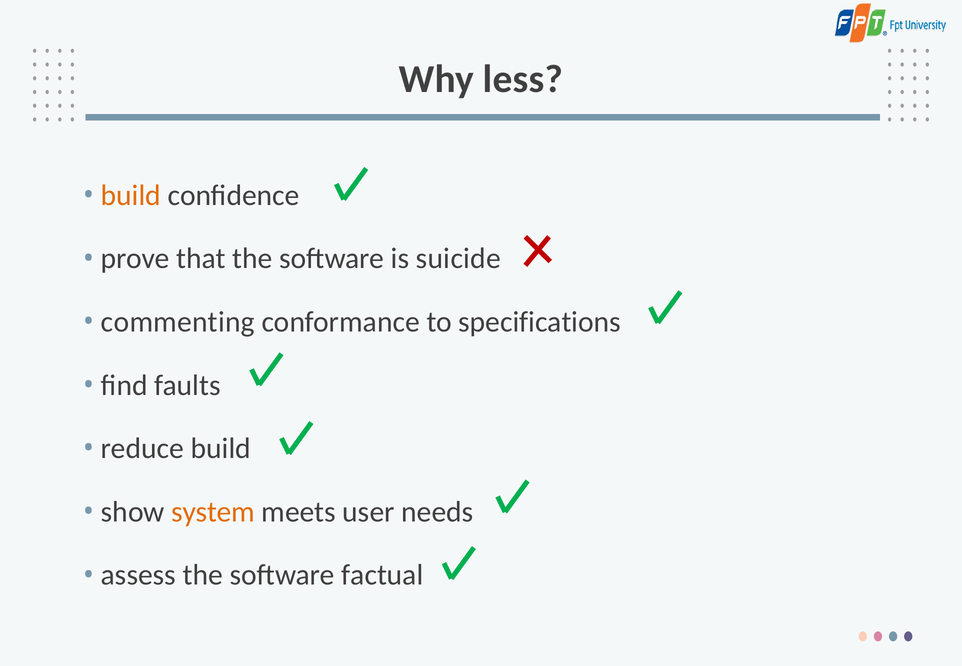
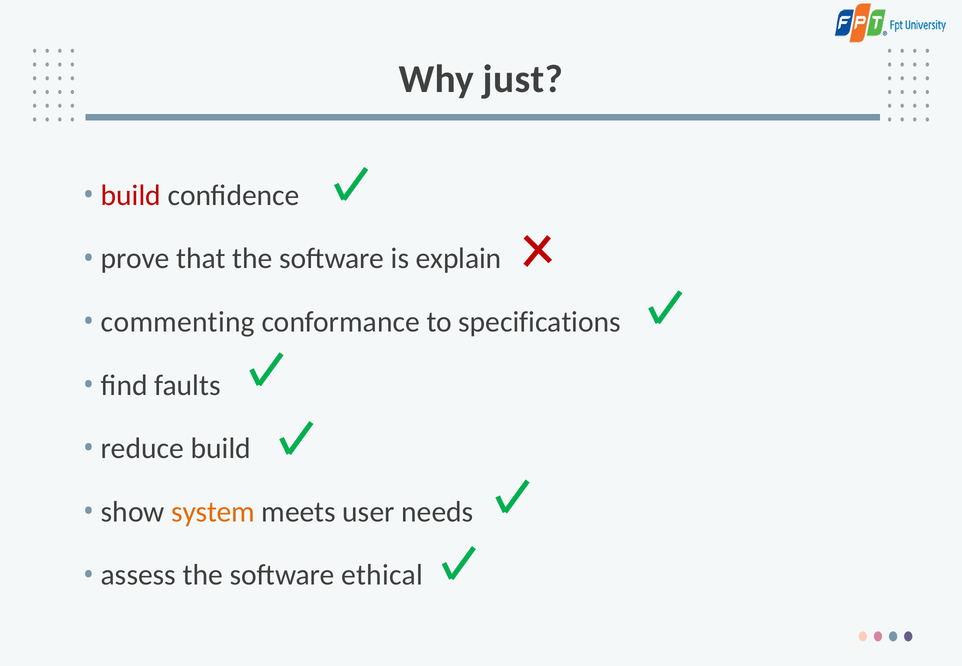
less: less -> just (523, 79)
build colour: orange -> red (131, 195)
suicide: suicide -> explain (459, 259)
factual: factual -> ethical (382, 575)
